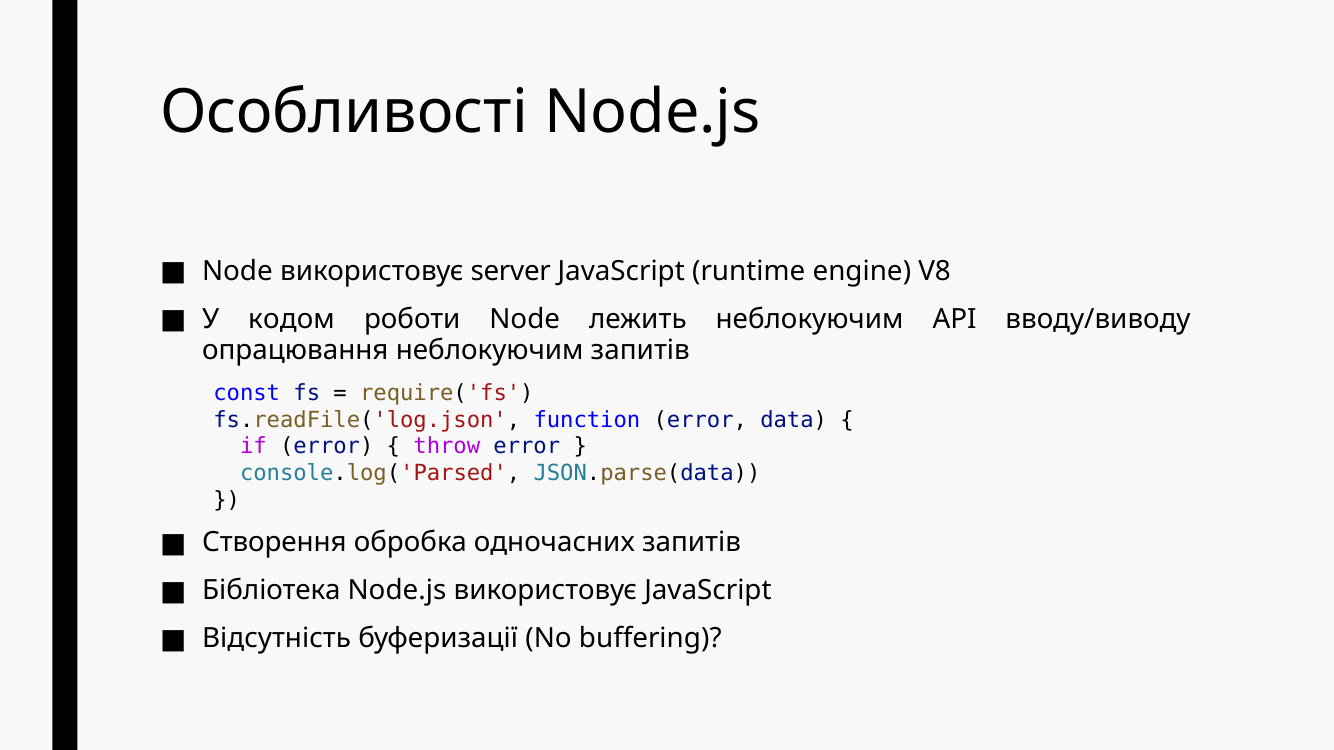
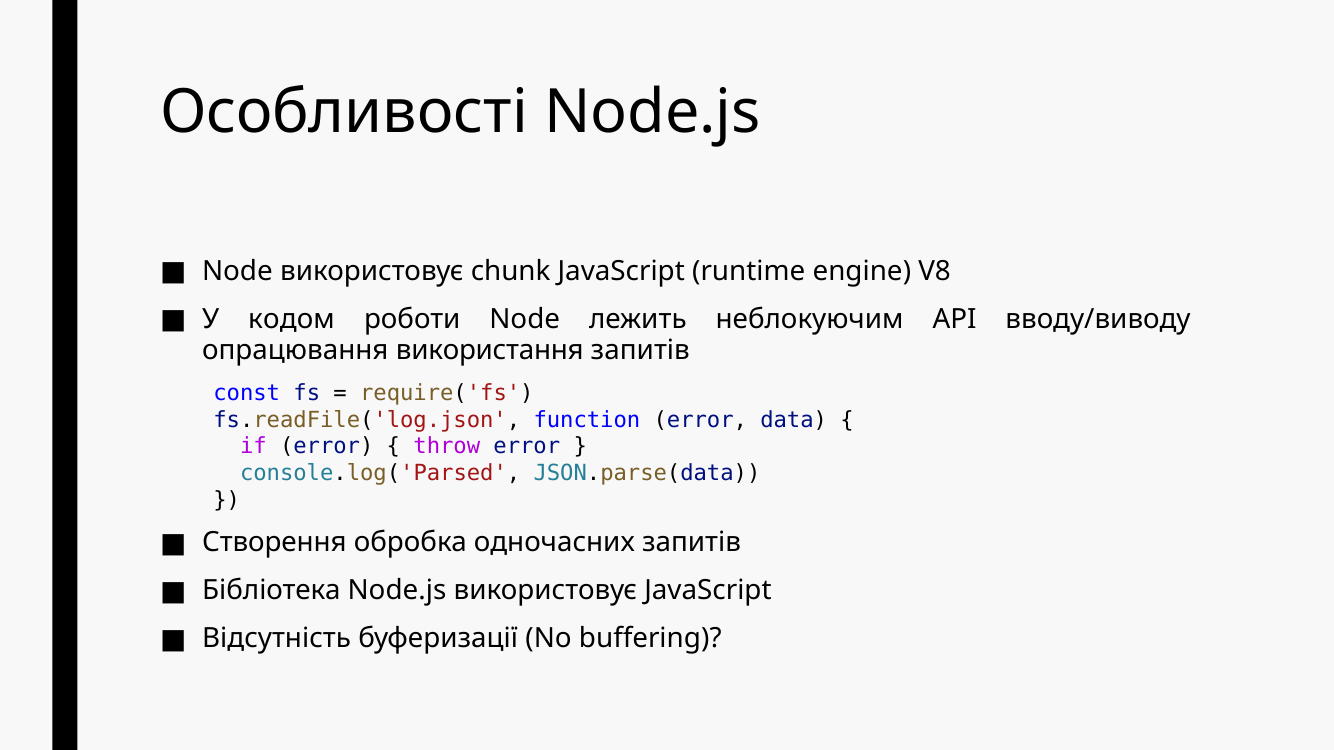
server: server -> chunk (511, 271)
опрацювання неблокуючим: неблокуючим -> використання (490, 351)
